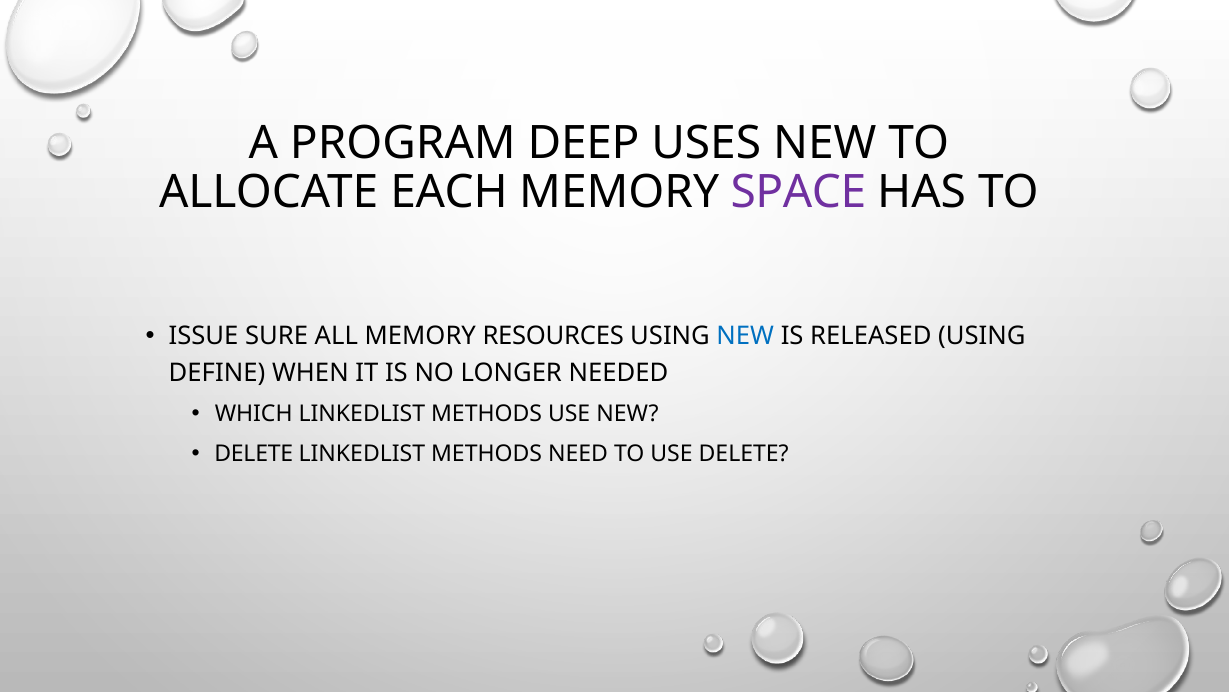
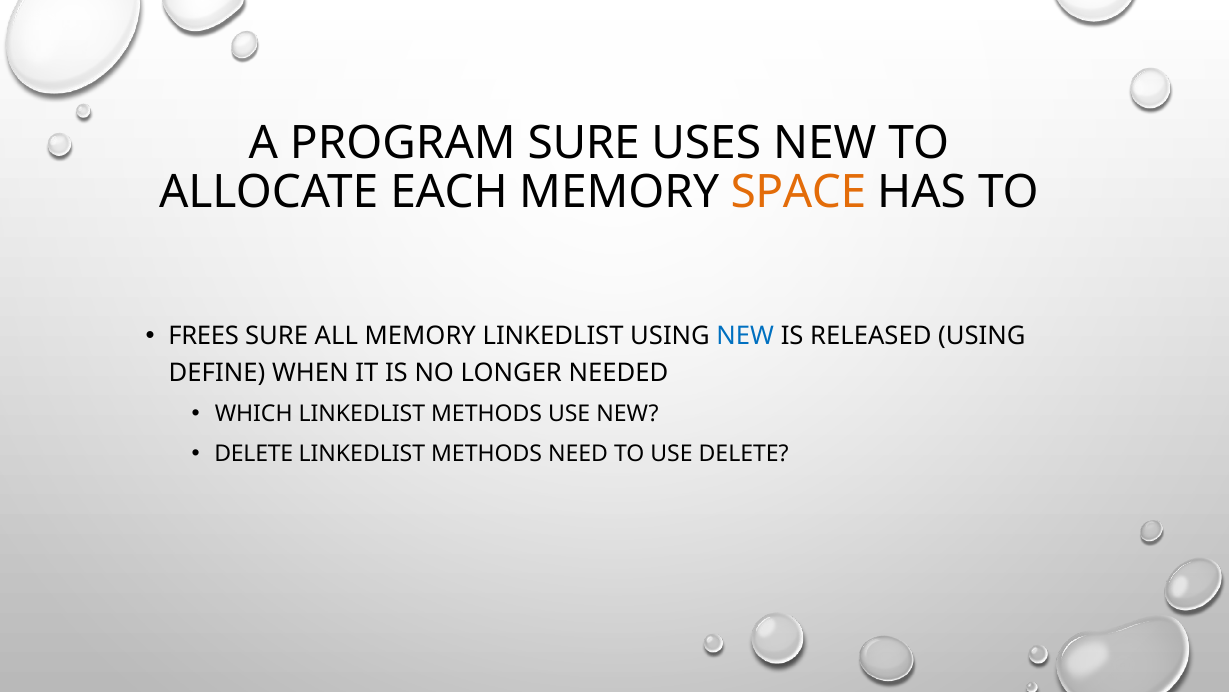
PROGRAM DEEP: DEEP -> SURE (584, 143)
SPACE colour: purple -> orange (798, 192)
ISSUE: ISSUE -> FREES (204, 336)
MEMORY RESOURCES: RESOURCES -> LINKEDLIST (553, 336)
